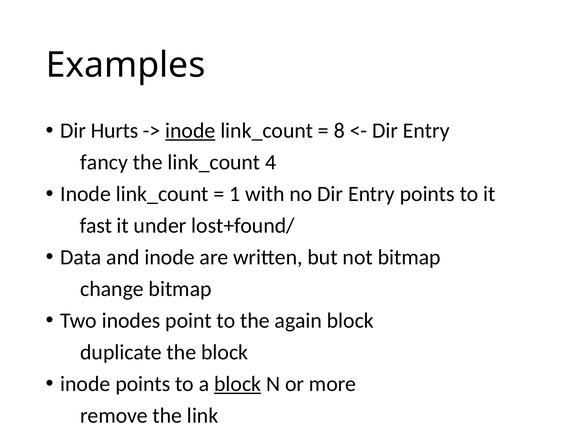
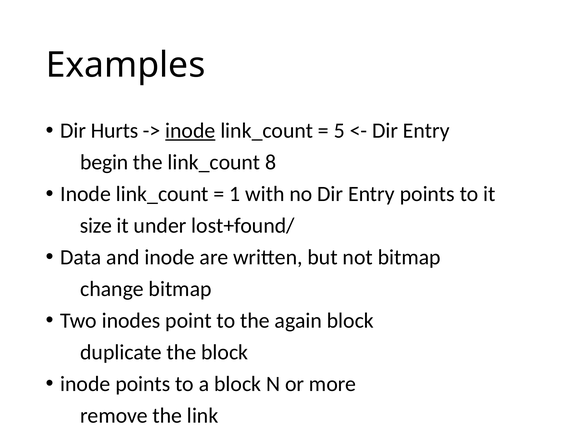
8: 8 -> 5 (339, 131)
fancy: fancy -> begin (104, 162)
4: 4 -> 8 (271, 162)
fast: fast -> size (96, 225)
block underline: present -> none (238, 384)
